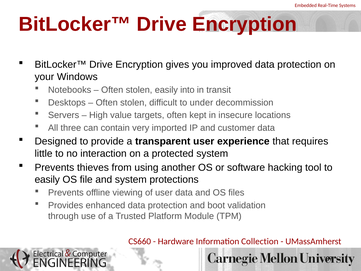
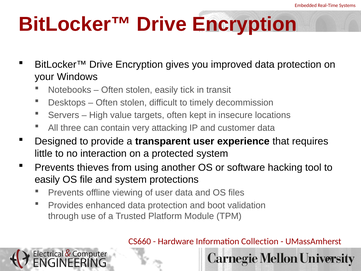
into: into -> tick (187, 90)
under: under -> timely (201, 102)
imported: imported -> attacking (169, 128)
